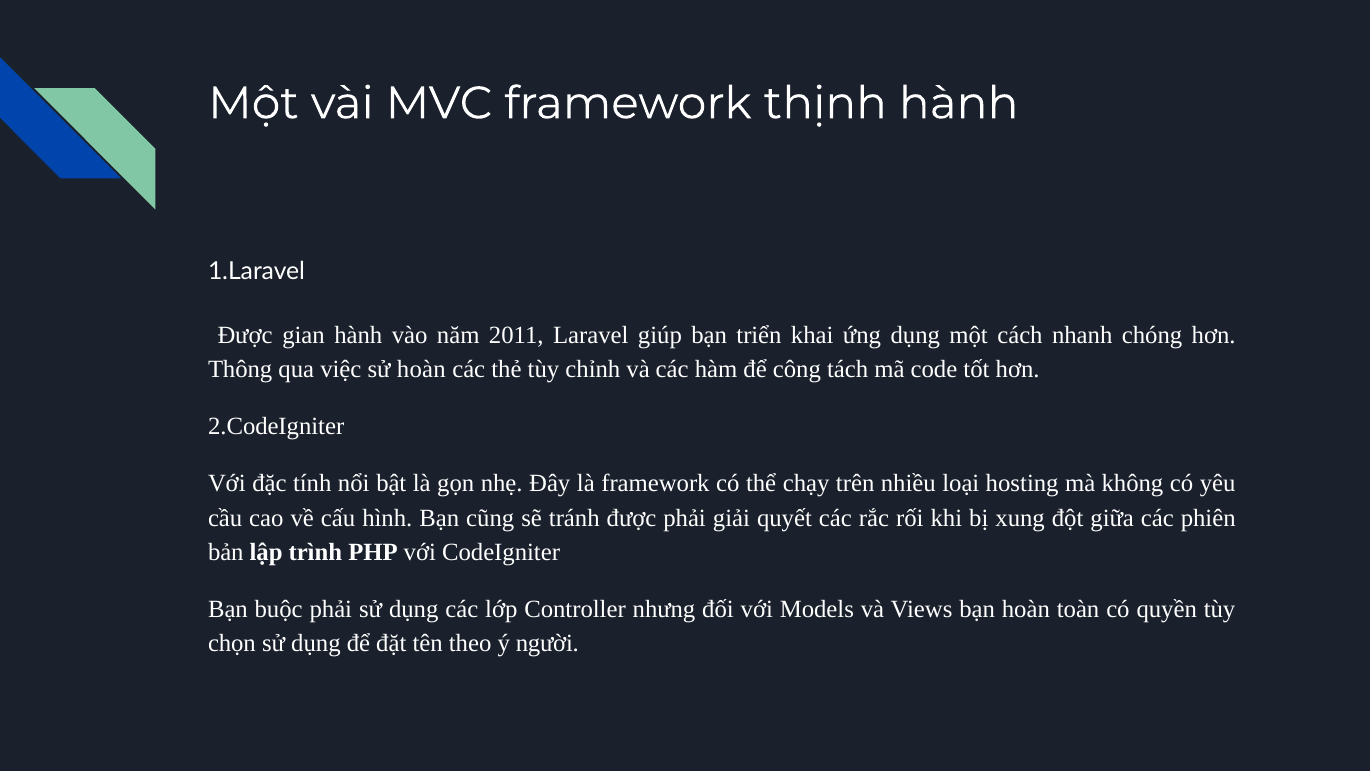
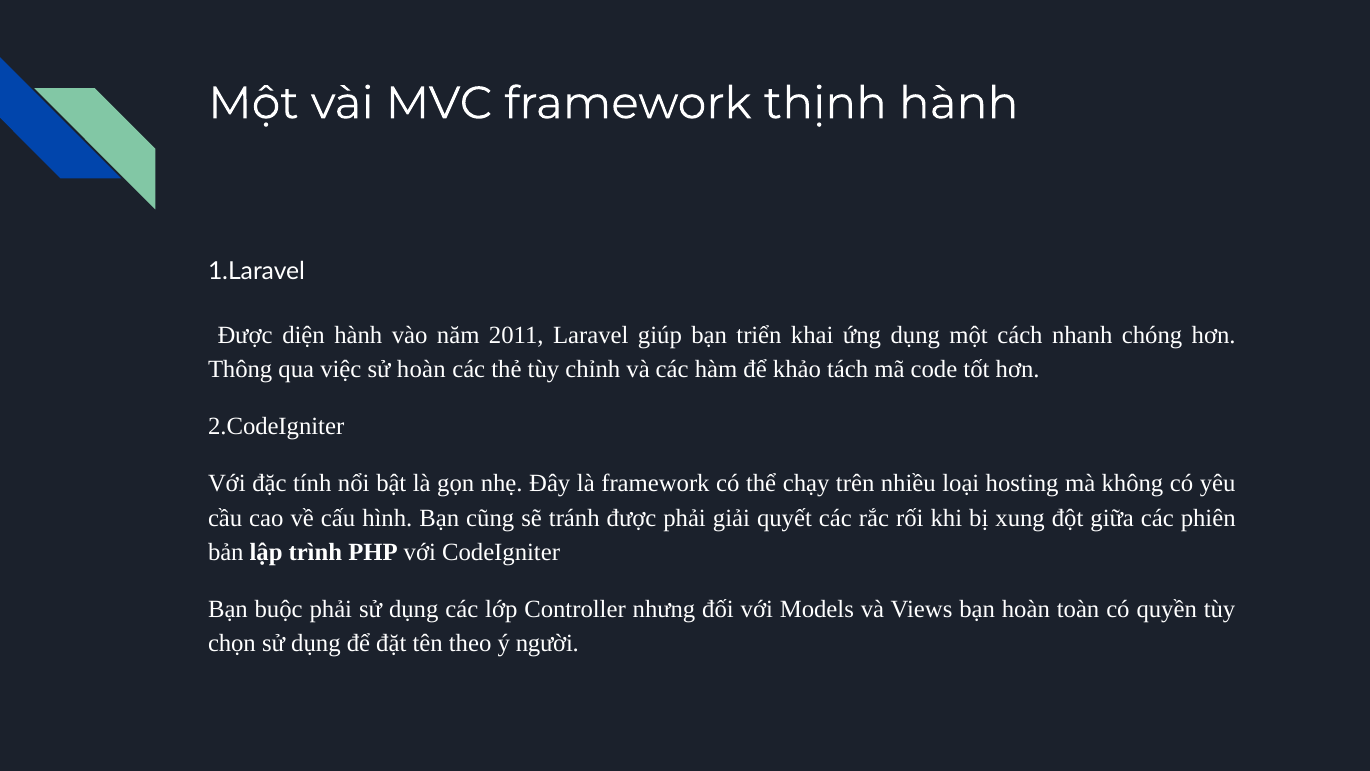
gian: gian -> diện (304, 335)
công: công -> khảo (797, 370)
